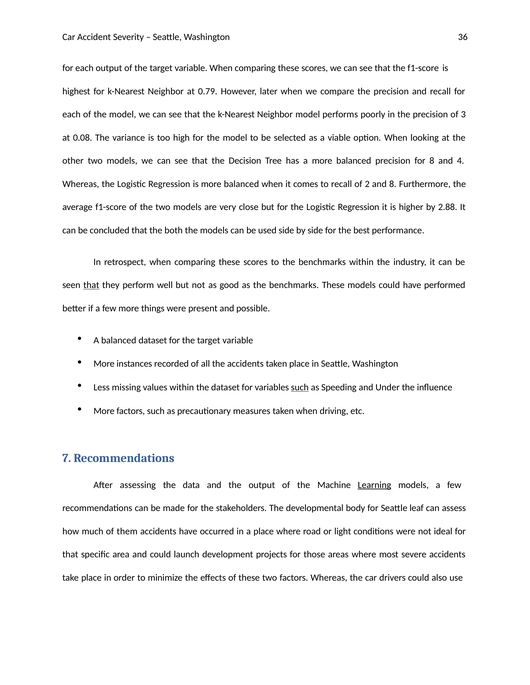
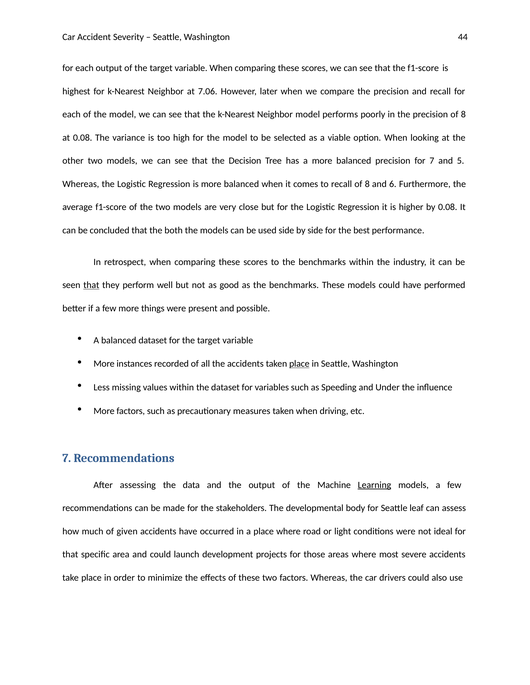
36: 36 -> 44 (463, 37)
0.79: 0.79 -> 7.06 (208, 91)
precision of 3: 3 -> 8 (463, 115)
for 8: 8 -> 7 (432, 161)
4: 4 -> 5 (461, 161)
recall of 2: 2 -> 8 (367, 184)
and 8: 8 -> 6 (393, 184)
by 2.88: 2.88 -> 0.08 (448, 207)
place underline: none -> present (299, 364)
such underline: present -> none (300, 388)
them: them -> given (127, 532)
